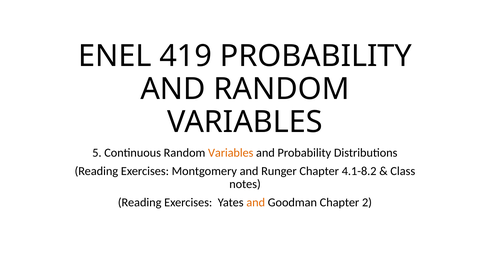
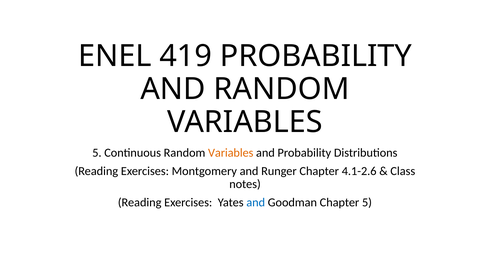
4.1-8.2: 4.1-8.2 -> 4.1-2.6 (359, 171)
and colour: orange -> blue (256, 203)
Chapter 2: 2 -> 5 (367, 203)
